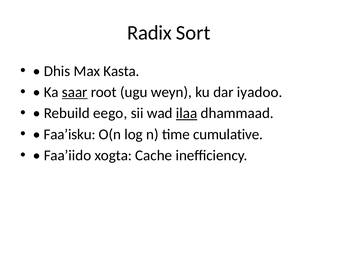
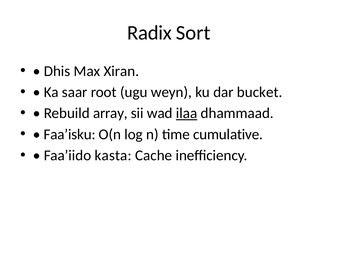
Kasta: Kasta -> Xiran (121, 71)
saar underline: present -> none (75, 92)
iyadoo: iyadoo -> bucket (260, 92)
eego: eego -> array (110, 113)
xogta: xogta -> kasta (113, 155)
